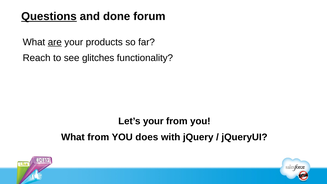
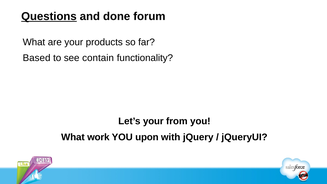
are underline: present -> none (55, 42)
Reach: Reach -> Based (37, 58)
glitches: glitches -> contain (98, 58)
What from: from -> work (98, 137)
does: does -> upon (147, 137)
